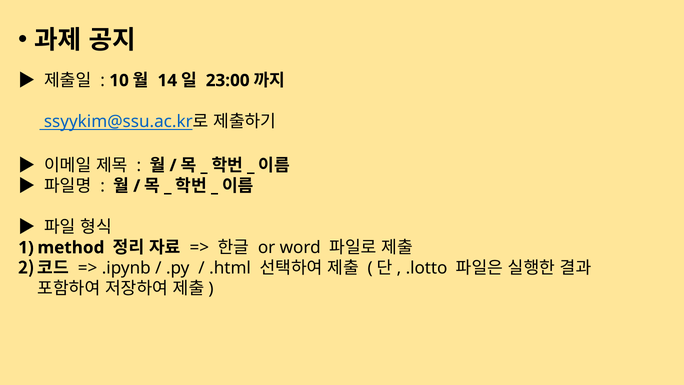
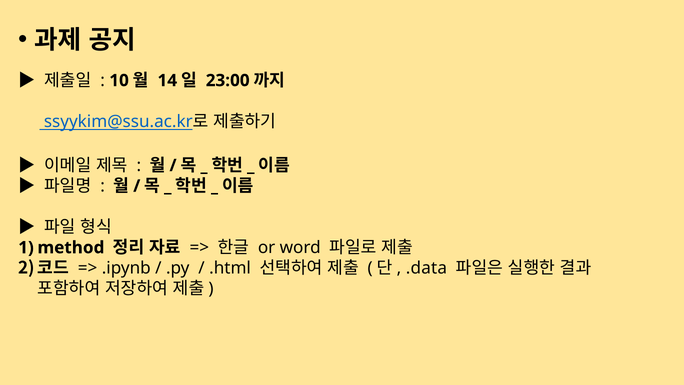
.lotto: .lotto -> .data (426, 268)
